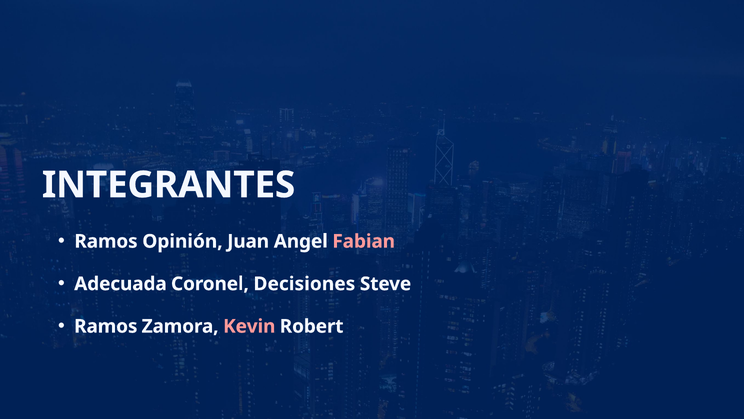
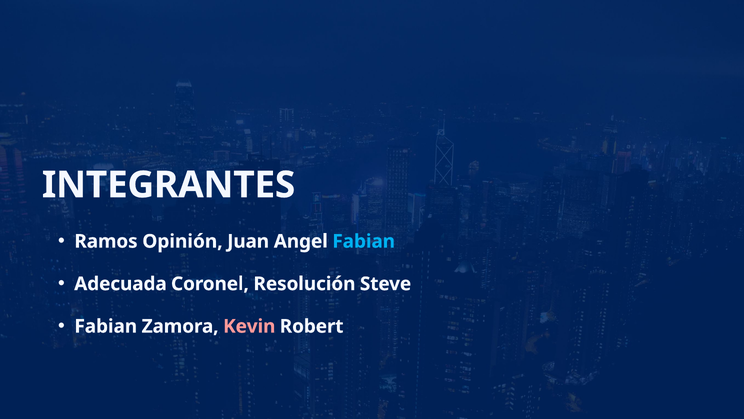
Fabian colour: pink -> light blue (364, 241)
Decisiones: Decisiones -> Resolución (304, 284)
Ramos: Ramos -> Fabian (106, 326)
